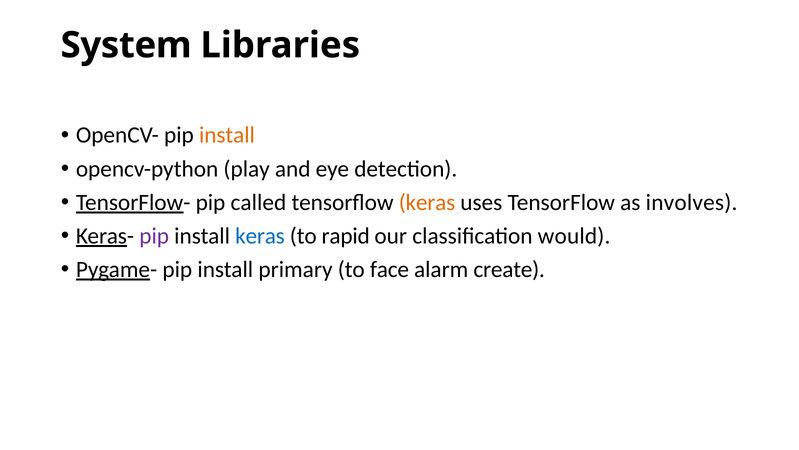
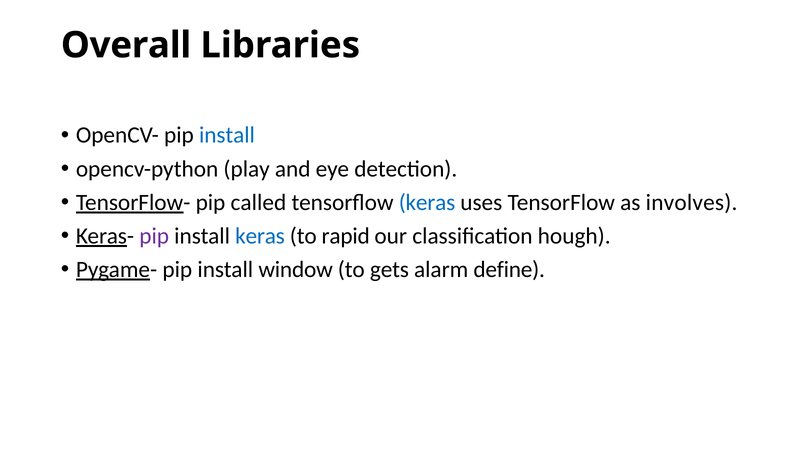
System: System -> Overall (126, 45)
install colour: orange -> blue (227, 135)
keras colour: orange -> blue (427, 202)
would: would -> hough (574, 236)
primary: primary -> window (296, 269)
face: face -> gets (389, 269)
create: create -> define (509, 269)
